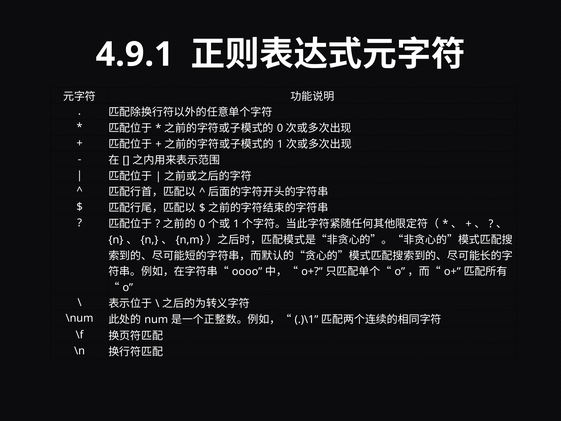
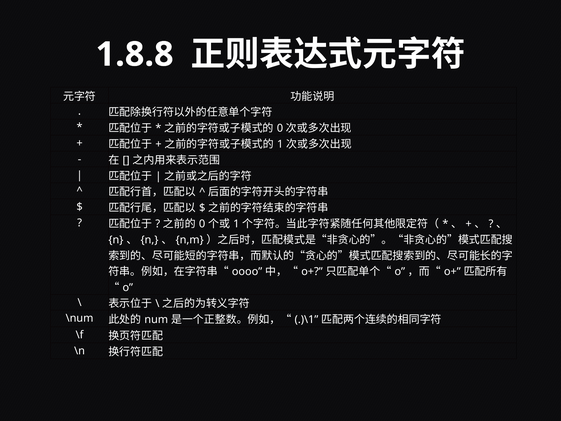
4.9.1: 4.9.1 -> 1.8.8 (135, 54)
